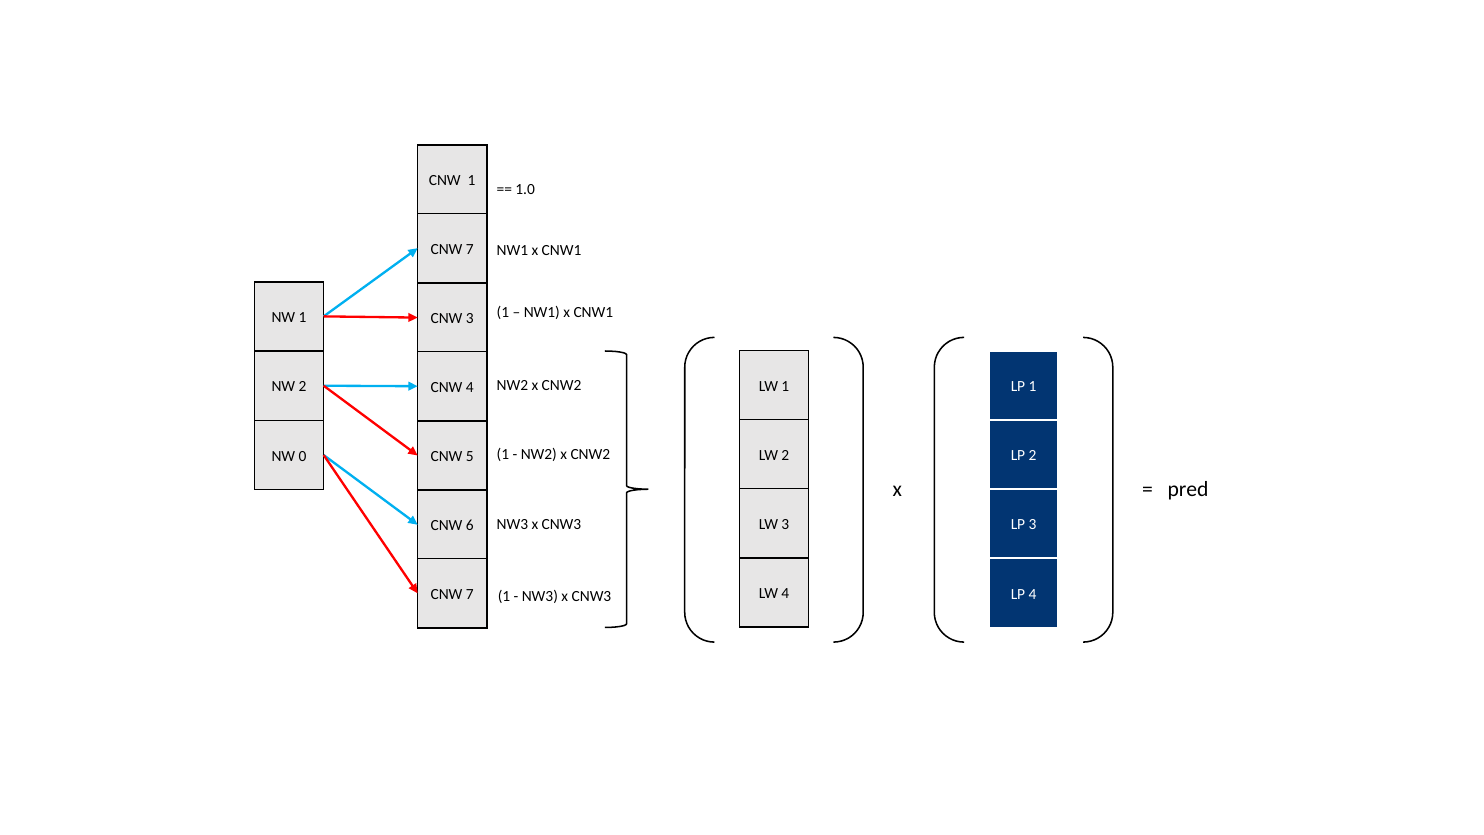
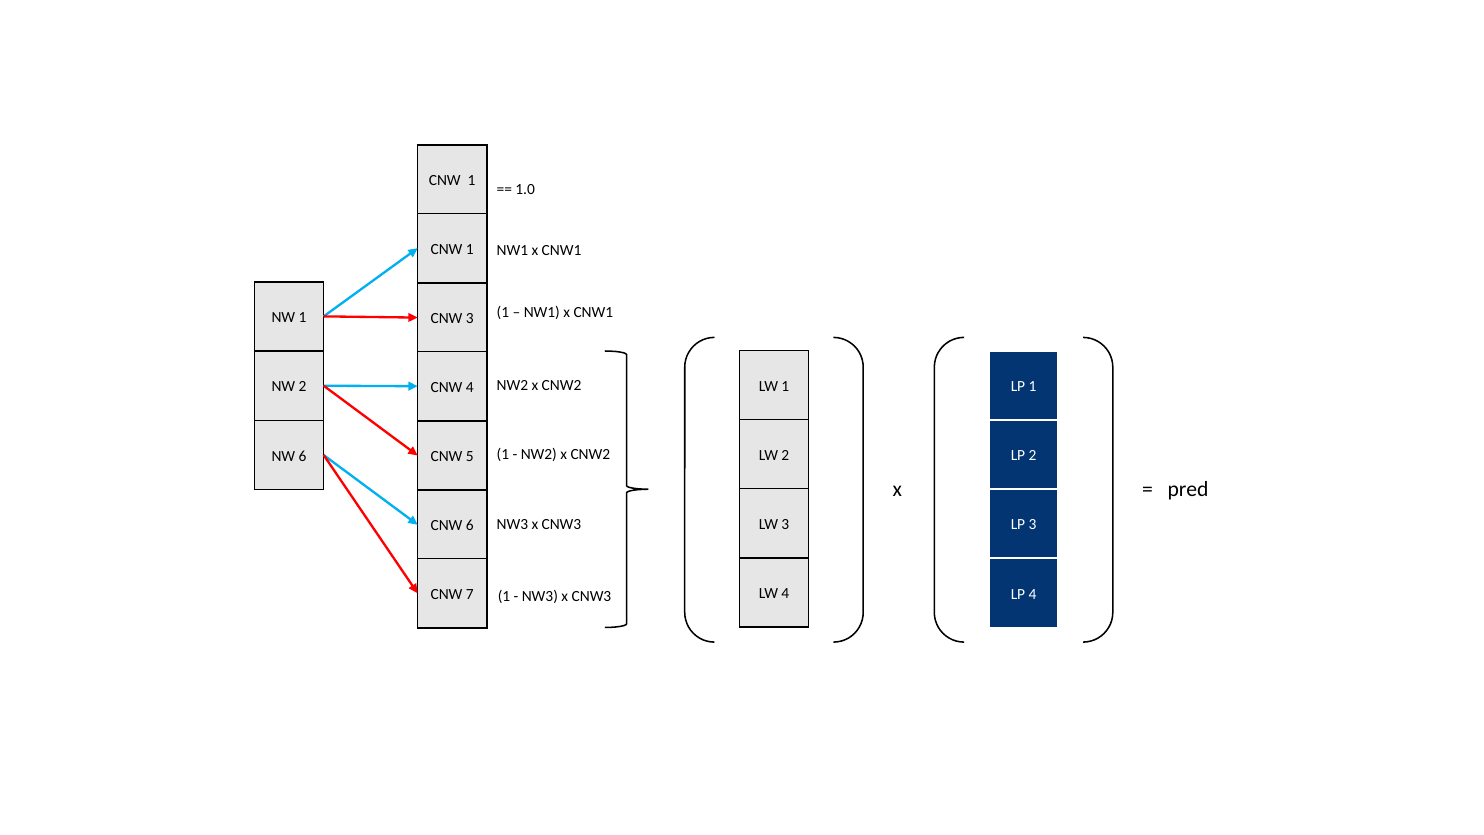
7: 7 -> 1 (470, 249)
NW 0: 0 -> 6 (303, 456)
